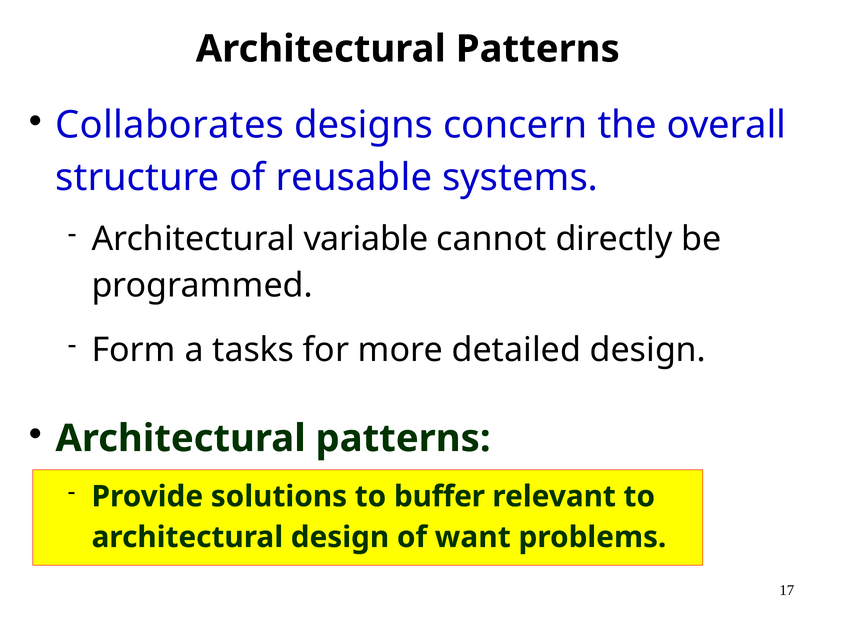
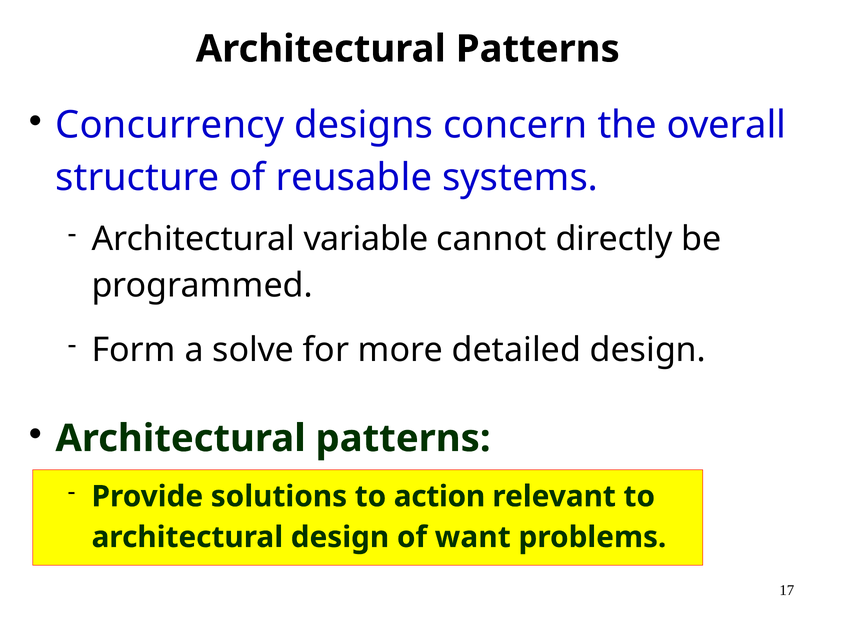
Collaborates: Collaborates -> Concurrency (170, 125)
tasks: tasks -> solve (253, 350)
buffer: buffer -> action (439, 496)
